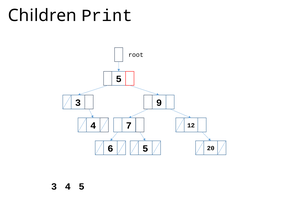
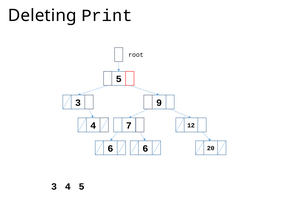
Children: Children -> Deleting (42, 16)
6 5: 5 -> 6 (145, 148)
